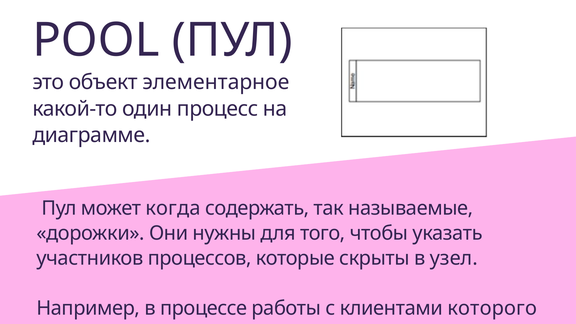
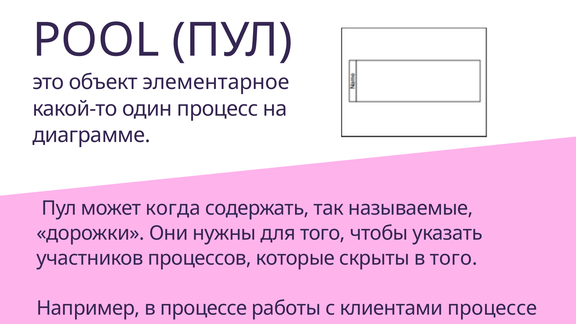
в узел: узел -> того (454, 258)
клиентами которого: которого -> процессе (492, 308)
